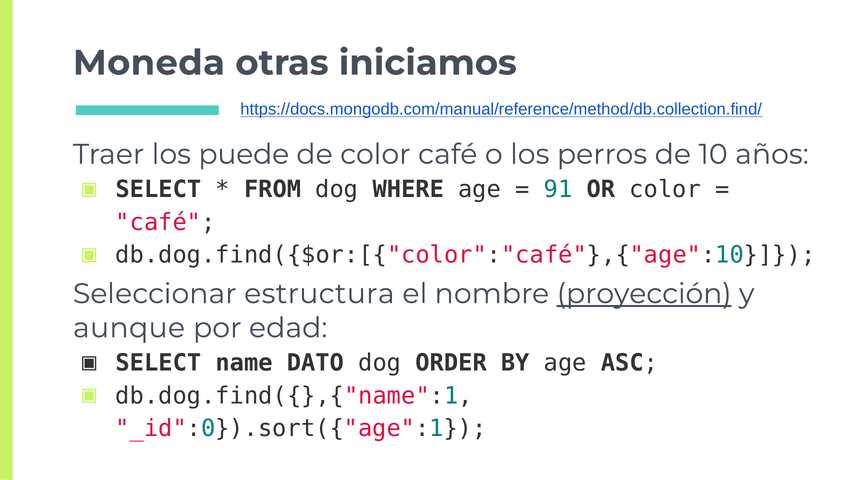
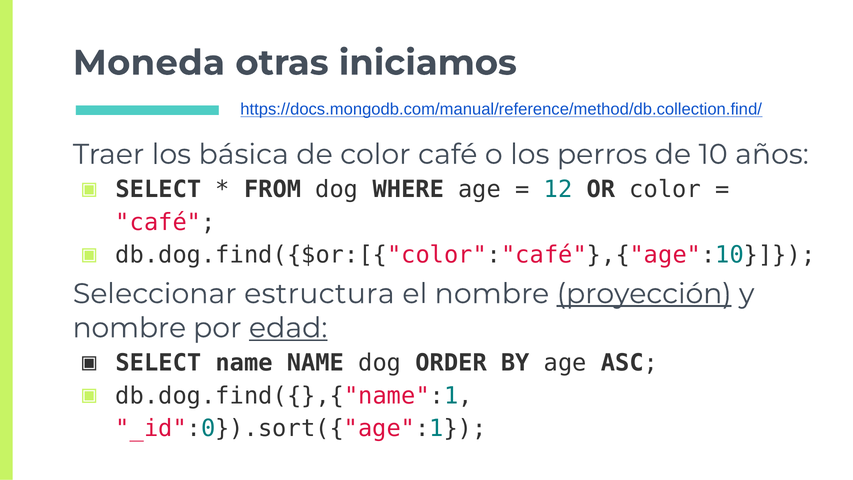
puede: puede -> básica (244, 154)
91: 91 -> 12 (558, 190)
aunque: aunque -> nombre (129, 328)
edad underline: none -> present (288, 328)
name DATO: DATO -> NAME (315, 363)
